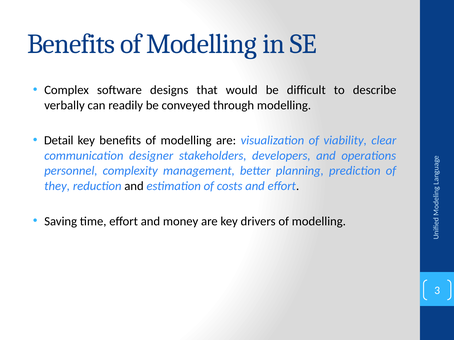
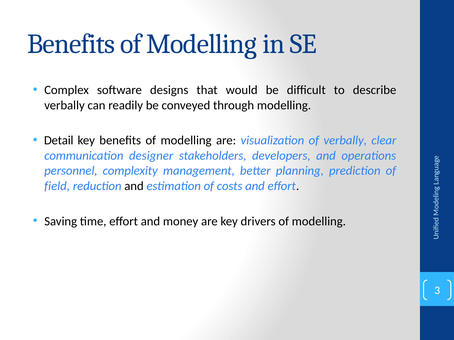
of viability: viability -> verbally (345, 141)
they: they -> field (57, 186)
